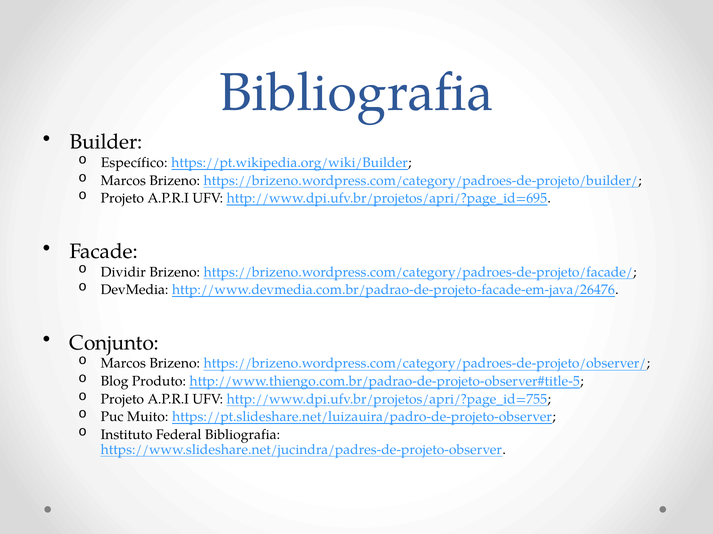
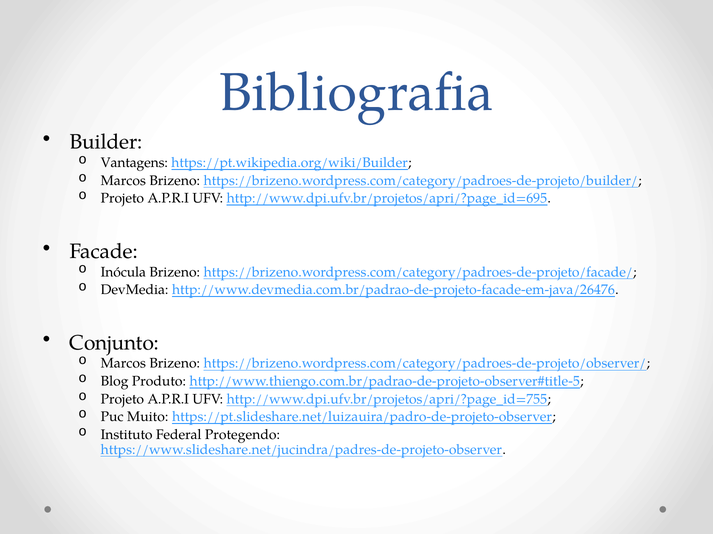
Específico: Específico -> Vantagens (134, 163)
Dividir: Dividir -> Inócula (123, 272)
Federal Bibliografia: Bibliografia -> Protegendo (242, 435)
